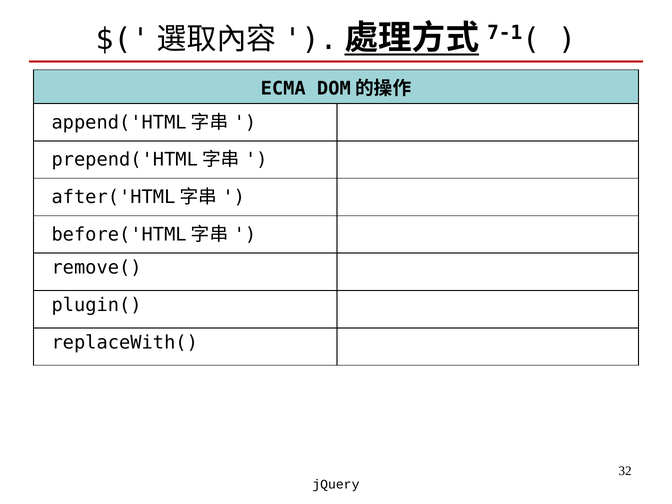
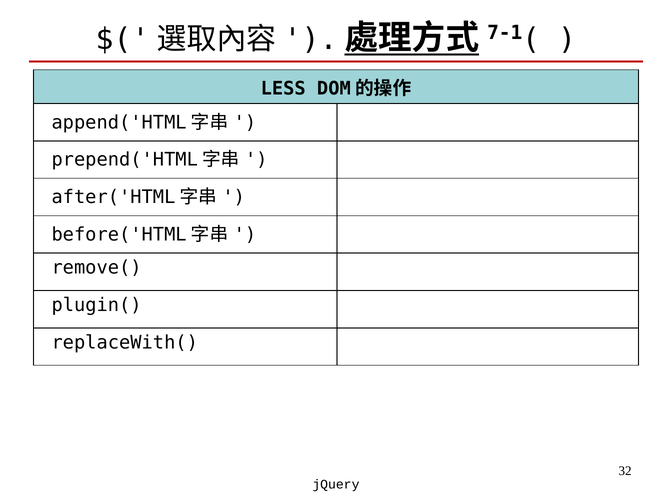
ECMA: ECMA -> LESS (283, 89)
